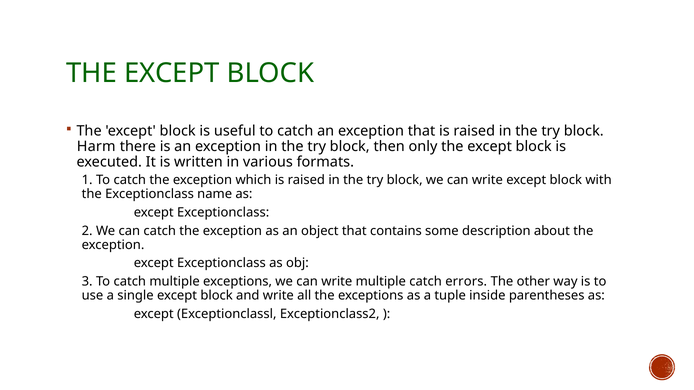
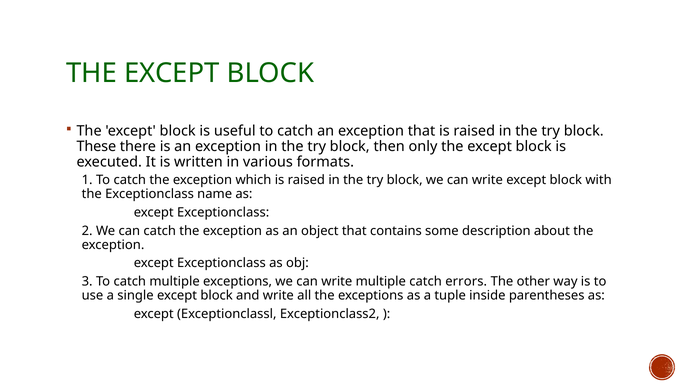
Harm: Harm -> These (96, 147)
